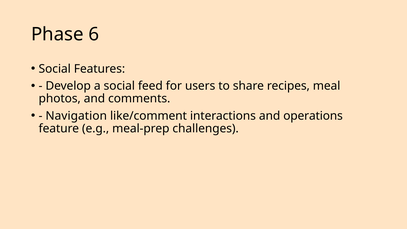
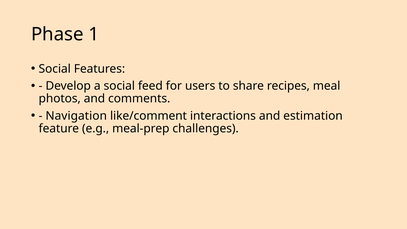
6: 6 -> 1 (94, 34)
operations: operations -> estimation (313, 116)
